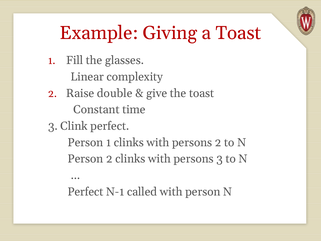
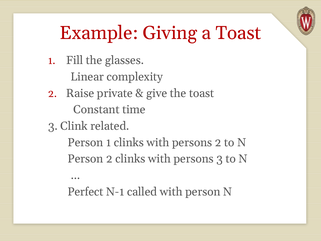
double: double -> private (115, 93)
Clink perfect: perfect -> related (110, 126)
